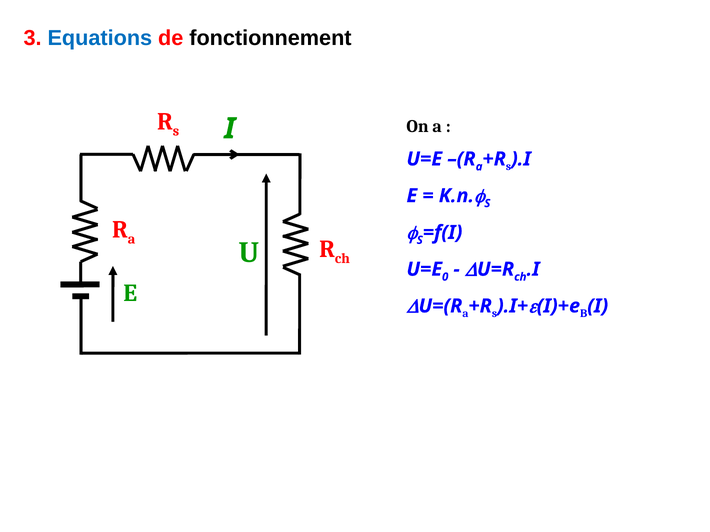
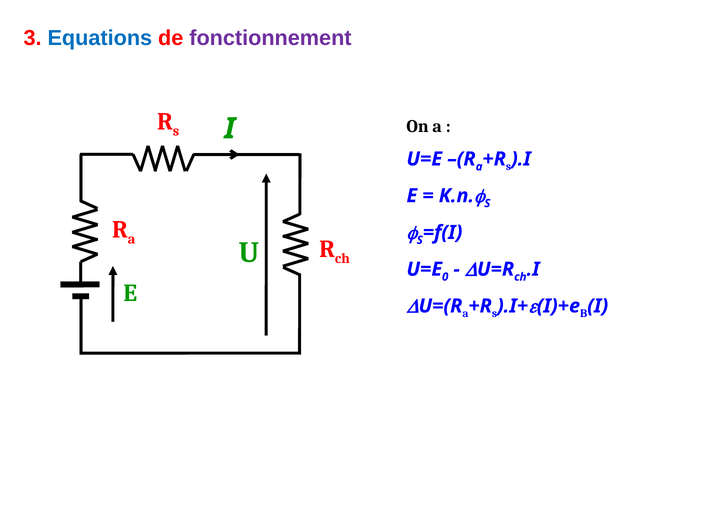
fonctionnement colour: black -> purple (270, 38)
